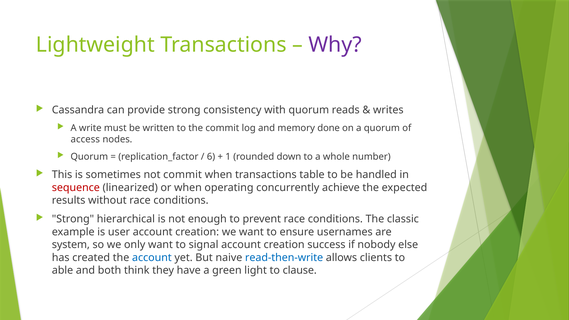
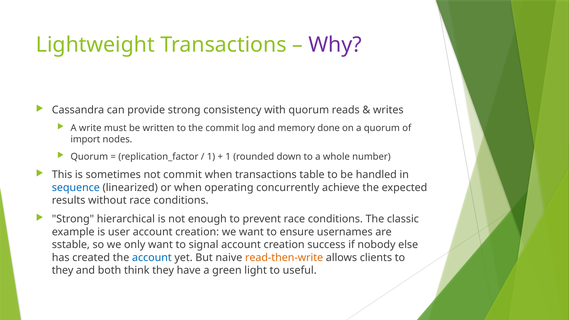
access: access -> import (85, 139)
6: 6 -> 1 (211, 157)
sequence colour: red -> blue (76, 188)
system: system -> sstable (71, 245)
read-then-write colour: blue -> orange (284, 258)
able: able -> they (63, 270)
clause: clause -> useful (300, 270)
